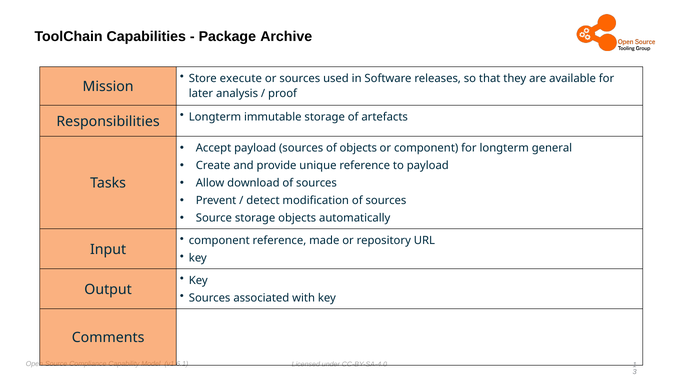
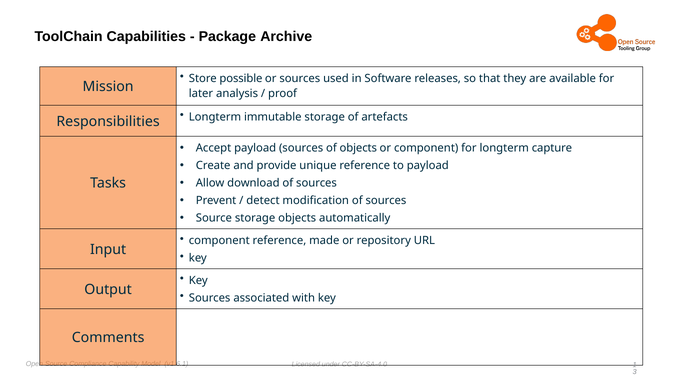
execute: execute -> possible (241, 78)
general: general -> capture (552, 148)
